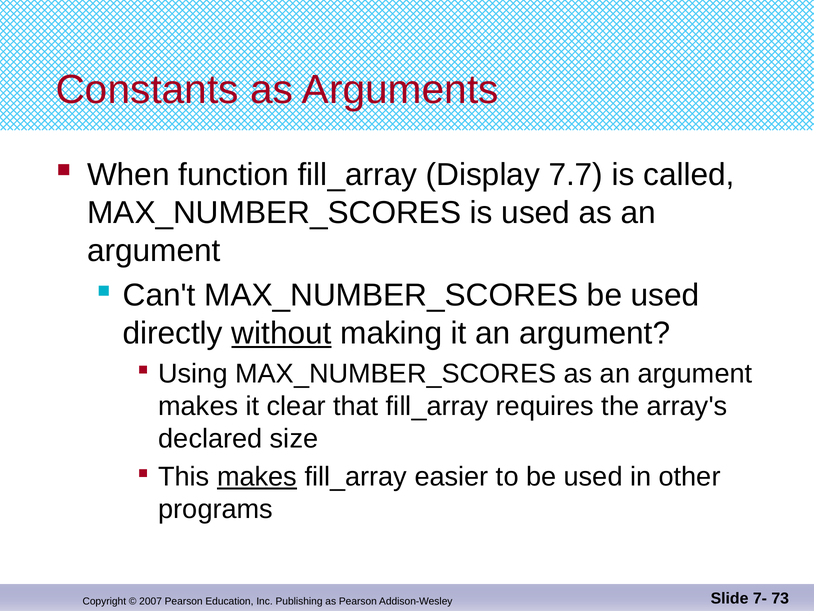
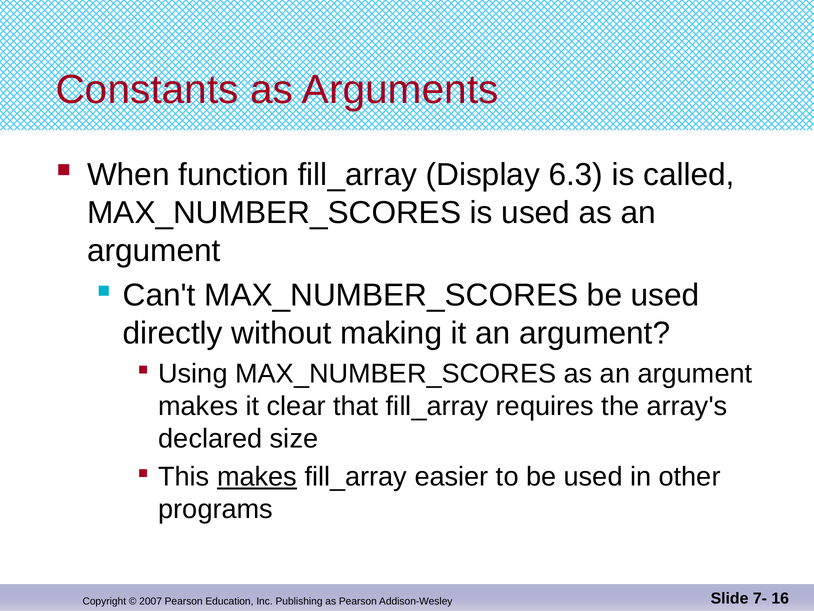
7.7: 7.7 -> 6.3 (576, 175)
without underline: present -> none (282, 333)
73: 73 -> 16 (780, 598)
